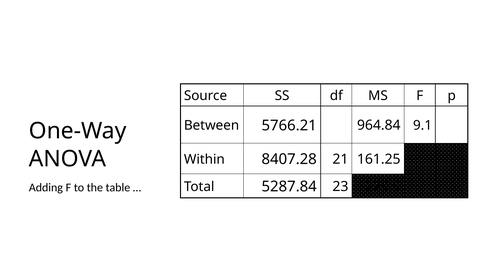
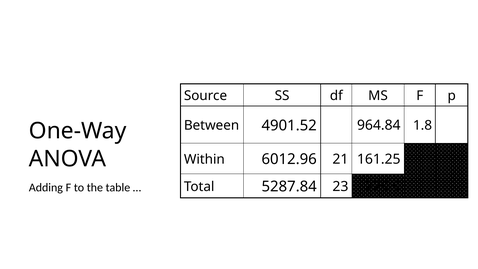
5766.21: 5766.21 -> 4901.52 (289, 125)
9.1: 9.1 -> 1.8 (423, 125)
8407.28: 8407.28 -> 6012.96 (289, 159)
